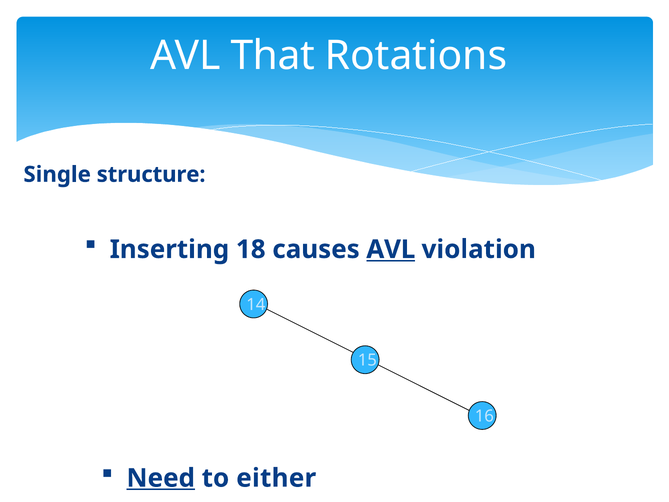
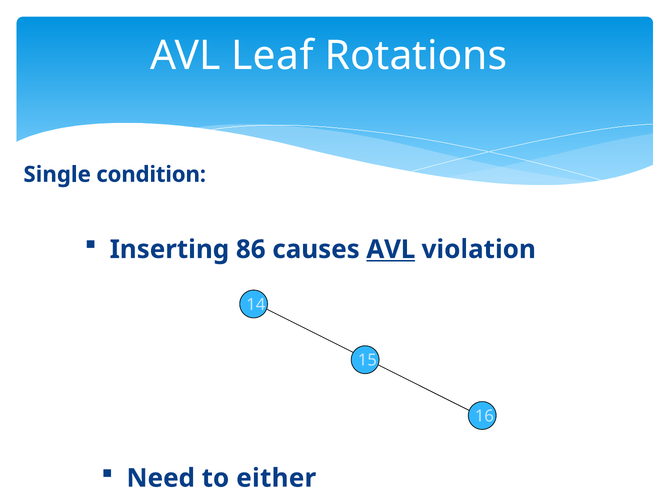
That: That -> Leaf (272, 56)
structure: structure -> condition (151, 174)
18: 18 -> 86 (251, 249)
Need underline: present -> none (161, 478)
